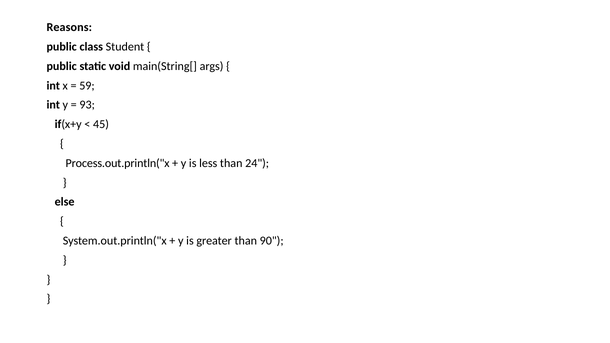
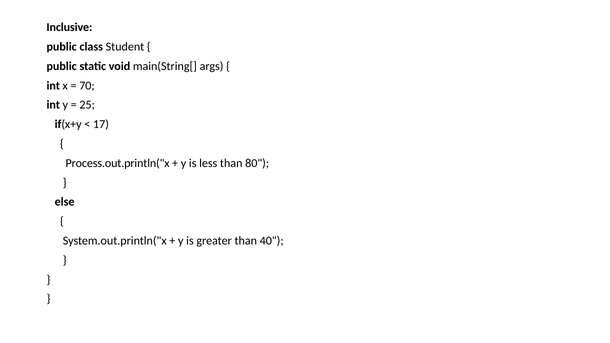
Reasons: Reasons -> Inclusive (69, 27)
59: 59 -> 70 (87, 86)
93: 93 -> 25 (87, 105)
45: 45 -> 17 (101, 124)
24: 24 -> 80 (257, 163)
90: 90 -> 40 (272, 241)
